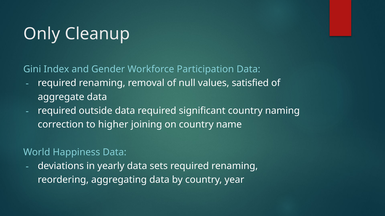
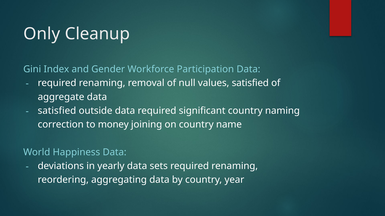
required: required -> satisfied (57, 111)
higher: higher -> money (113, 125)
